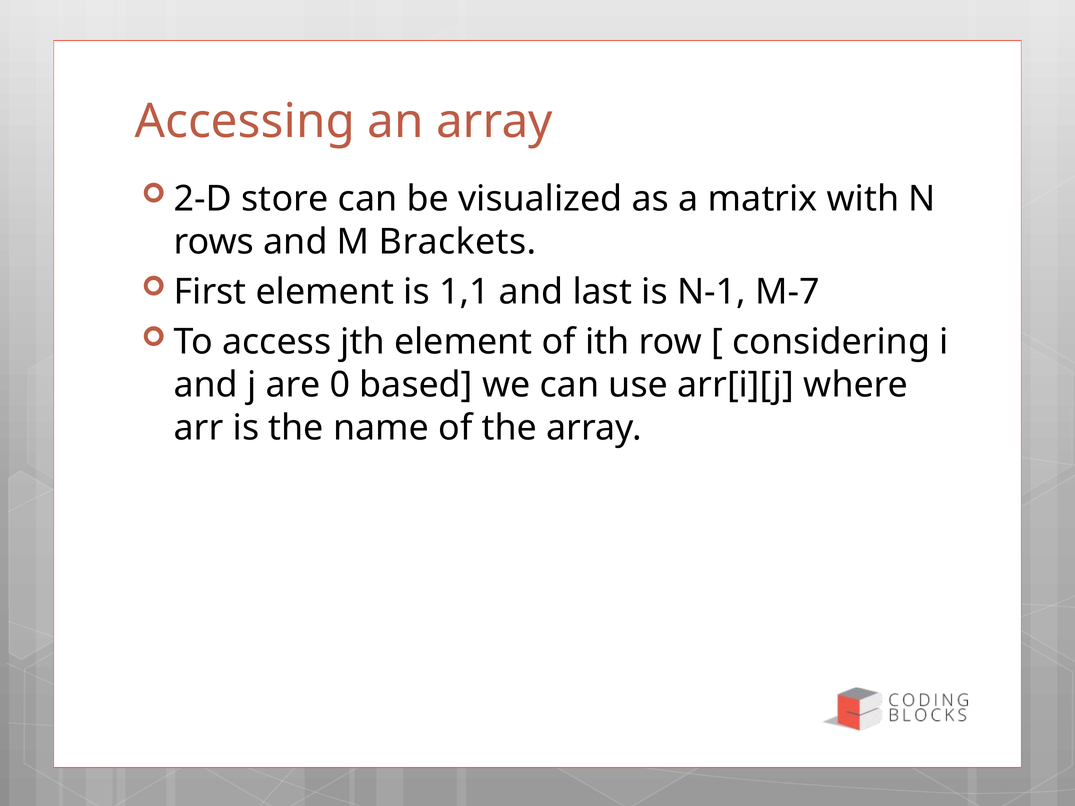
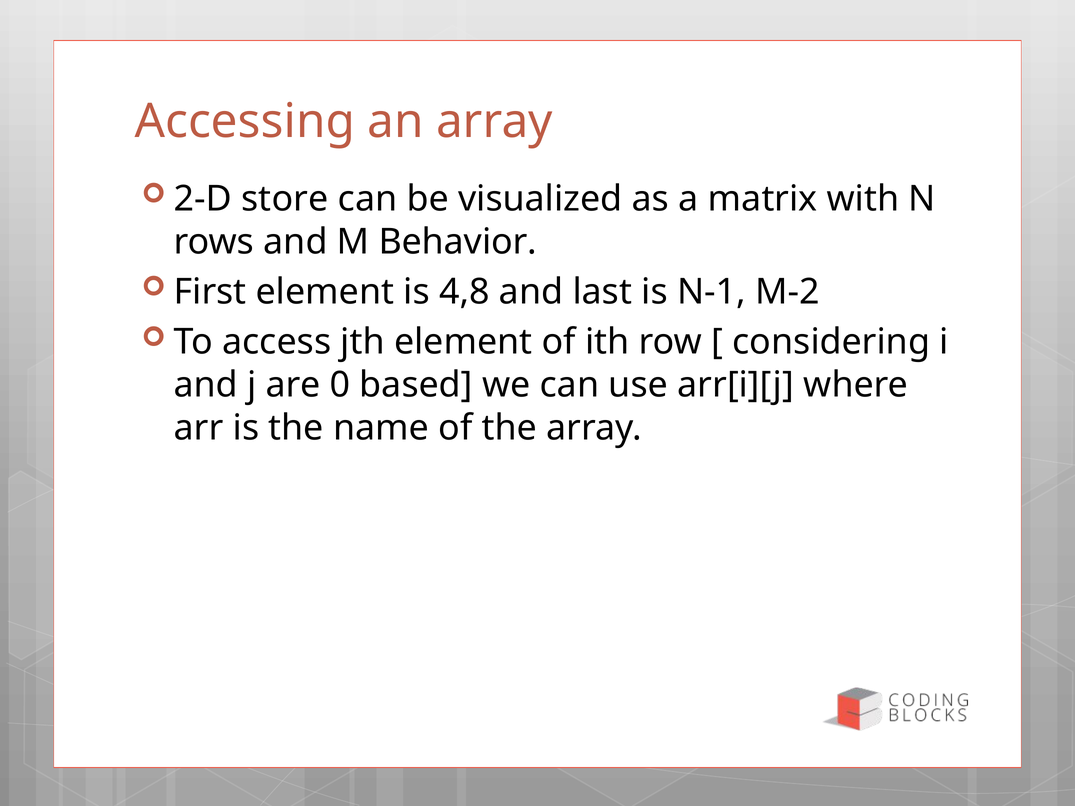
Brackets: Brackets -> Behavior (458, 242)
1,1: 1,1 -> 4,8 (464, 292)
M-7: M-7 -> M-2 (787, 292)
